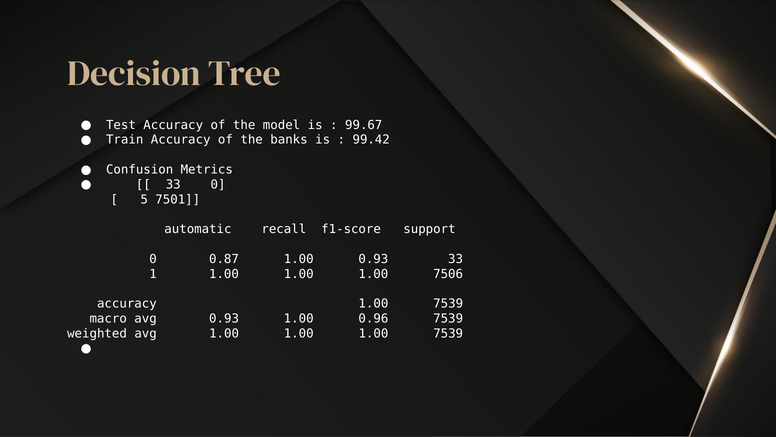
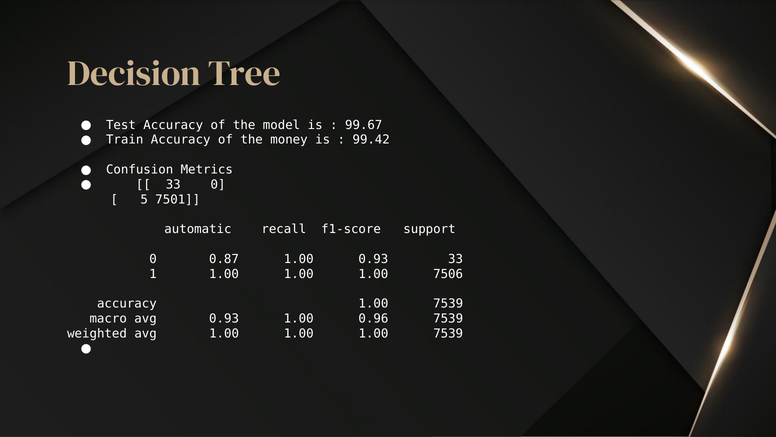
banks: banks -> money (289, 140)
